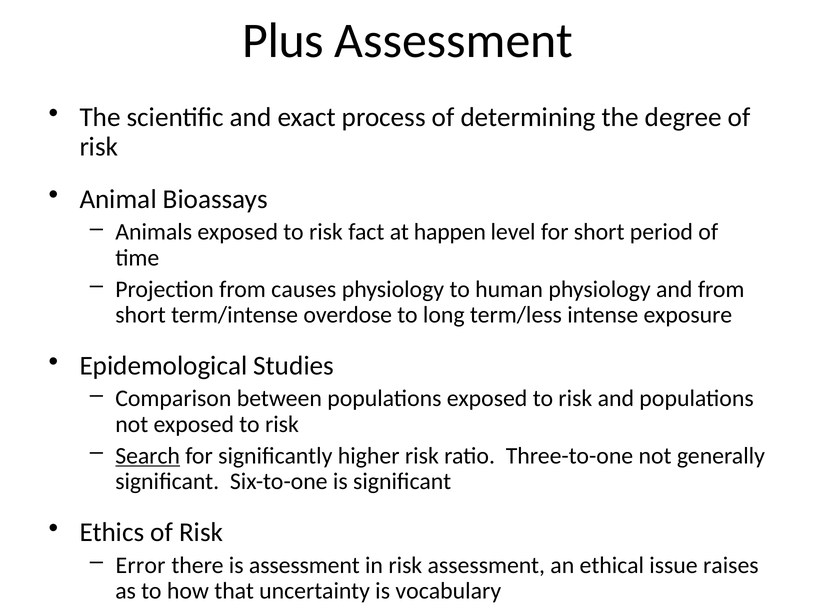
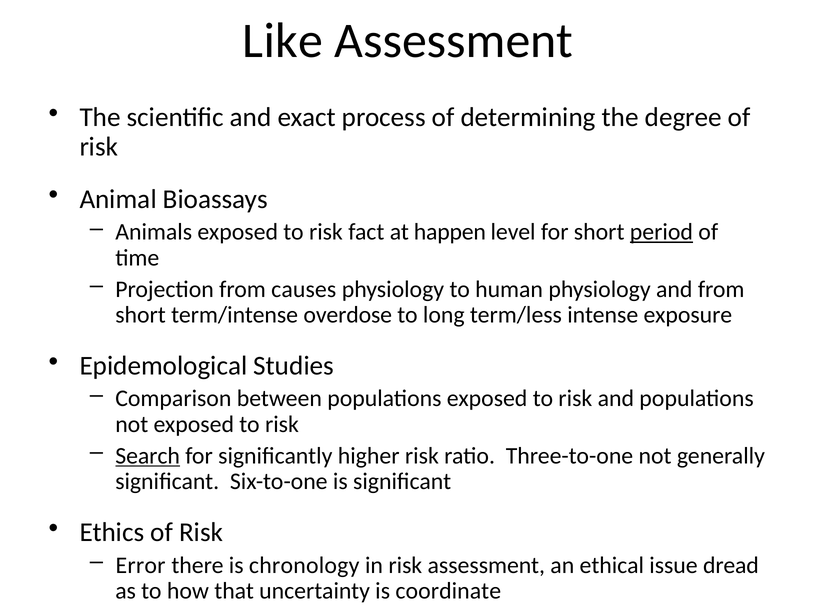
Plus: Plus -> Like (283, 41)
period underline: none -> present (661, 232)
is assessment: assessment -> chronology (304, 565)
raises: raises -> dread (731, 565)
vocabulary: vocabulary -> coordinate (448, 591)
